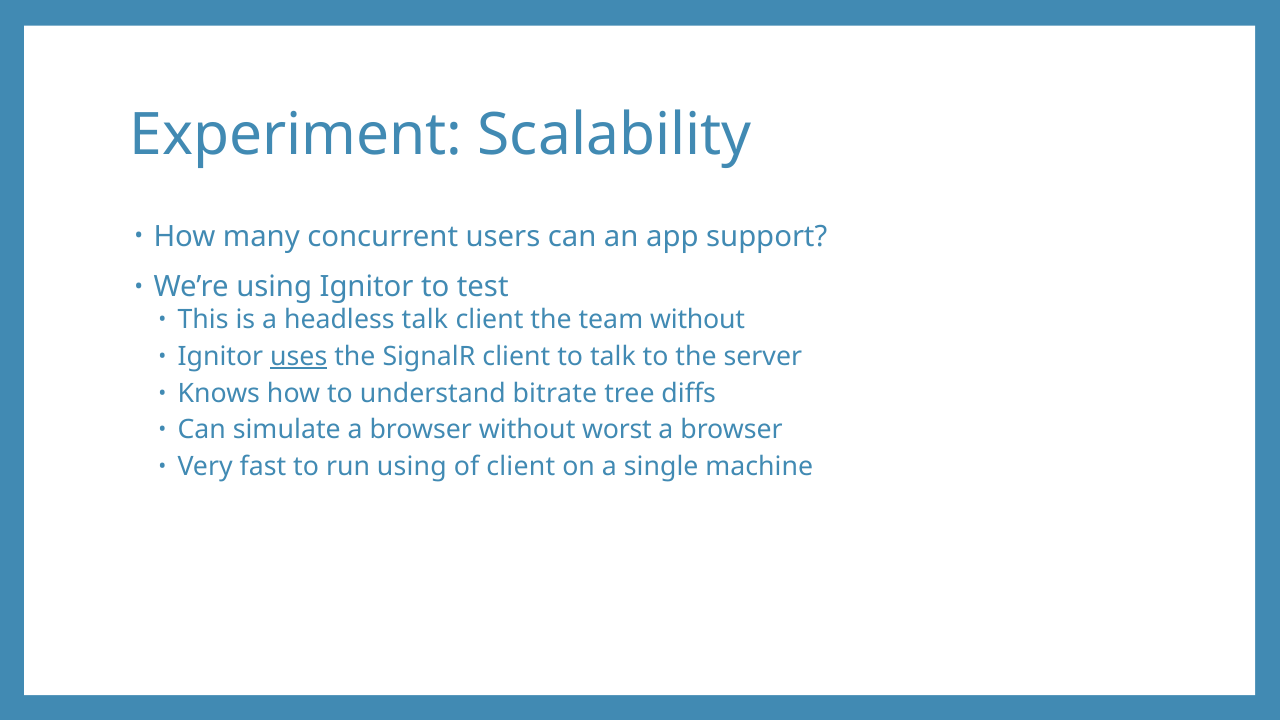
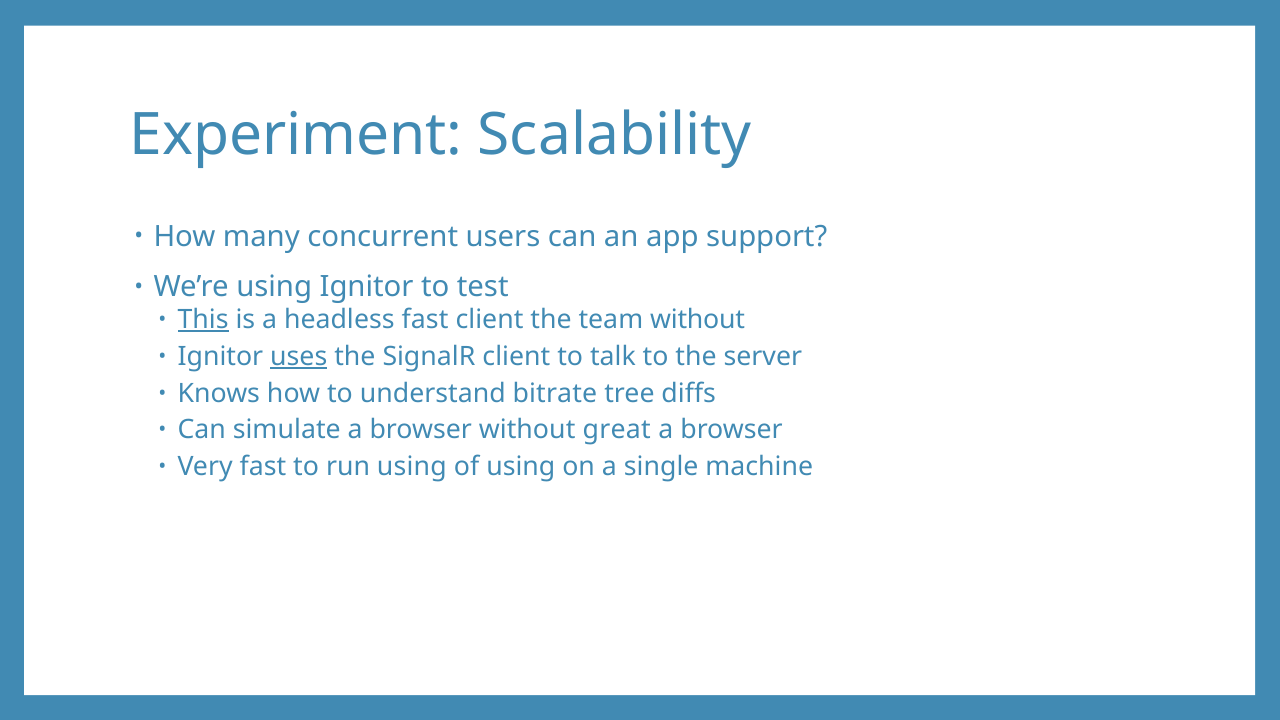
This underline: none -> present (203, 320)
headless talk: talk -> fast (425, 320)
worst: worst -> great (617, 430)
of client: client -> using (521, 467)
